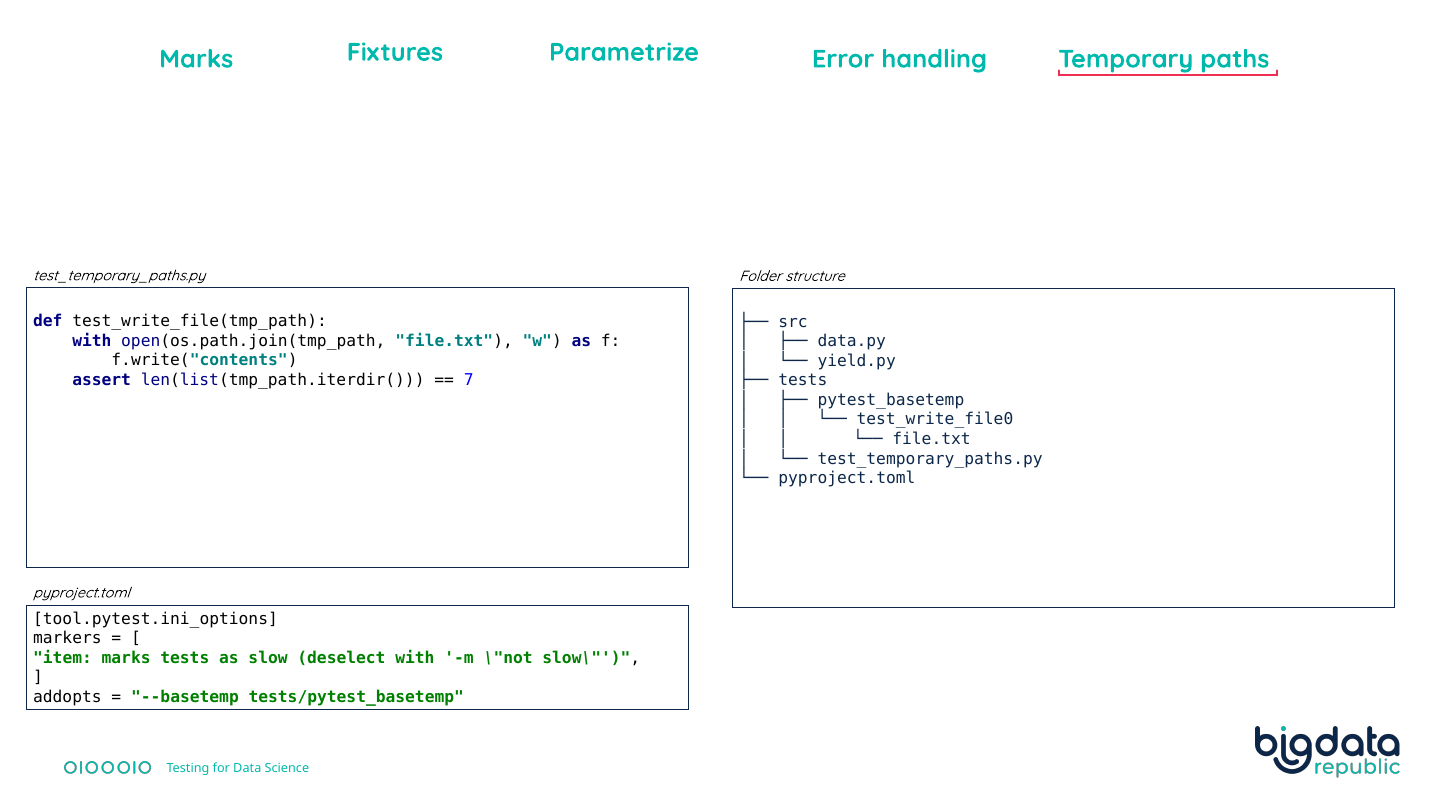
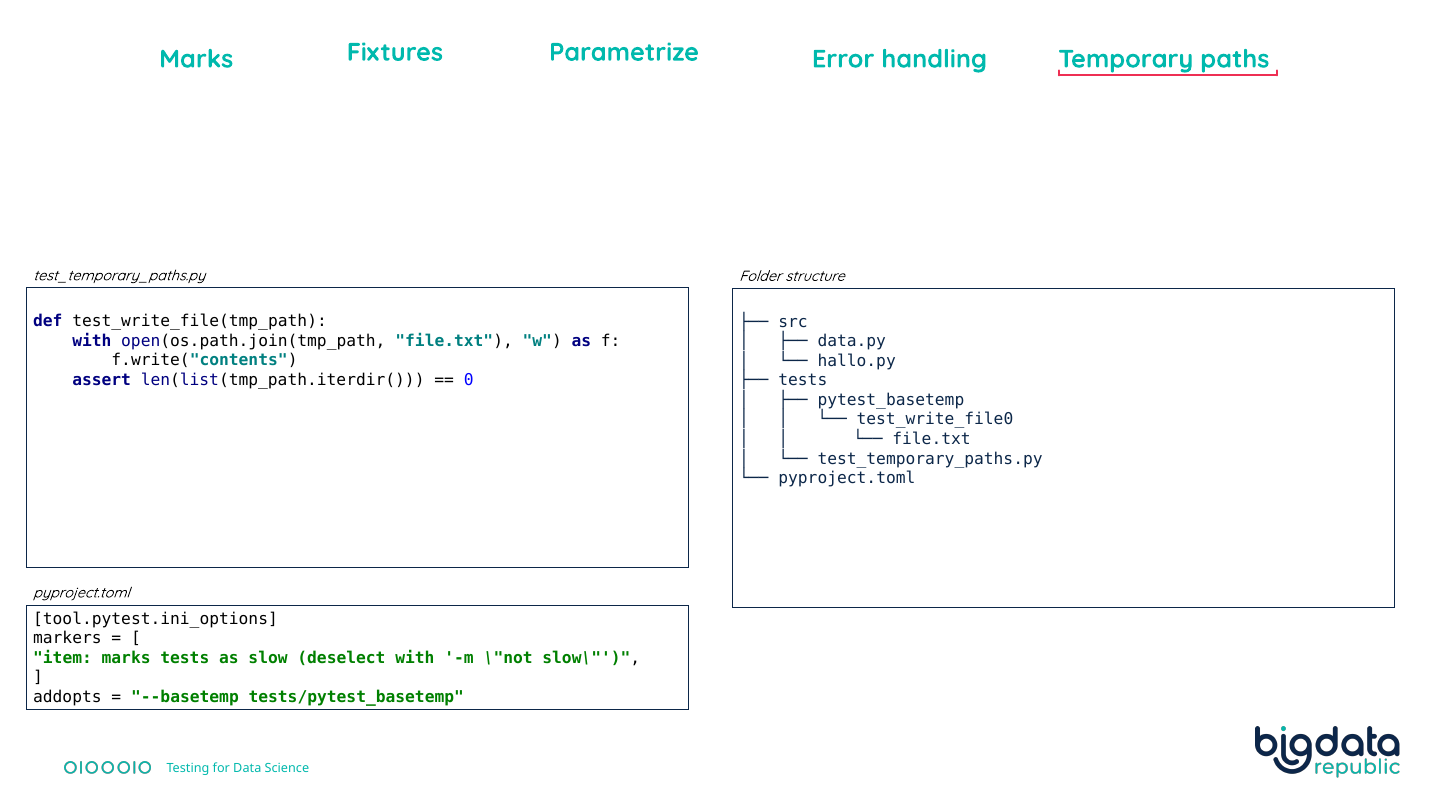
yield.py: yield.py -> hallo.py (857, 361)
7: 7 -> 0 (469, 380)
